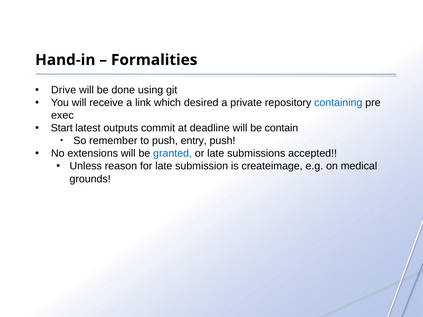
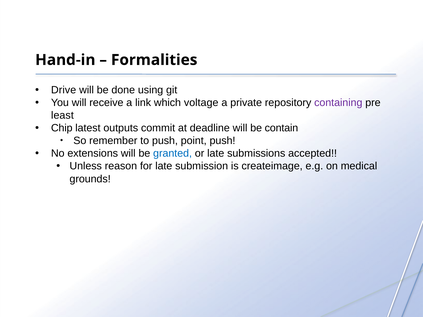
desired: desired -> voltage (201, 103)
containing colour: blue -> purple (338, 103)
exec: exec -> least (62, 116)
Start: Start -> Chip (62, 128)
entry: entry -> point (194, 141)
